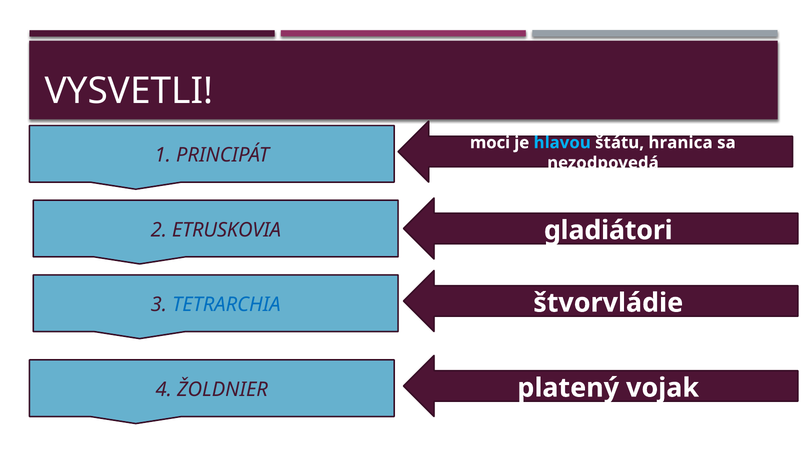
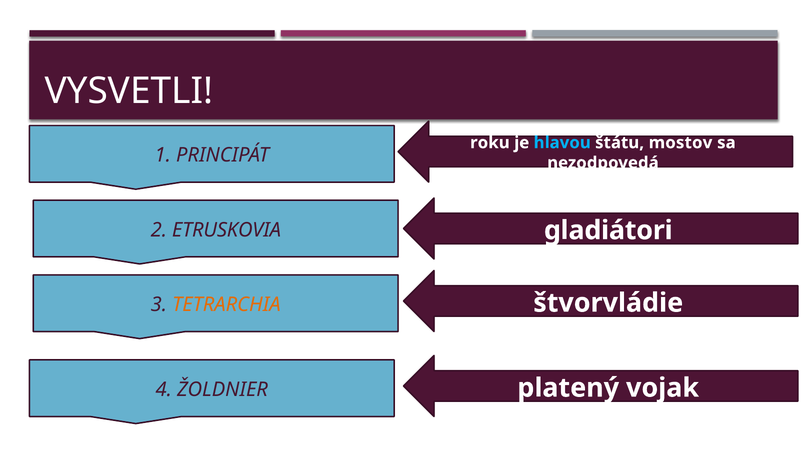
moci: moci -> roku (490, 143)
hranica: hranica -> mostov (681, 143)
TETRARCHIA colour: blue -> orange (226, 305)
